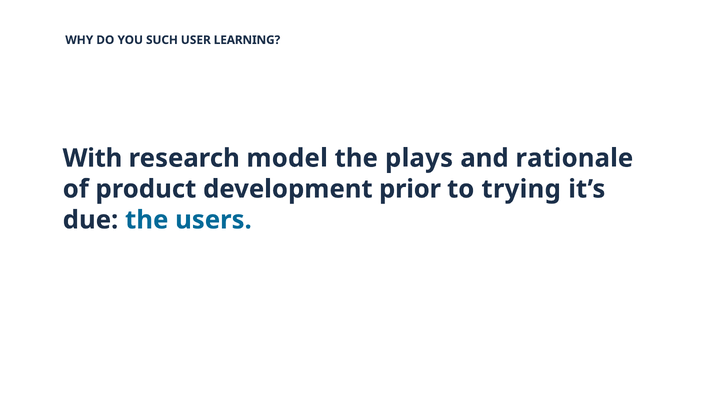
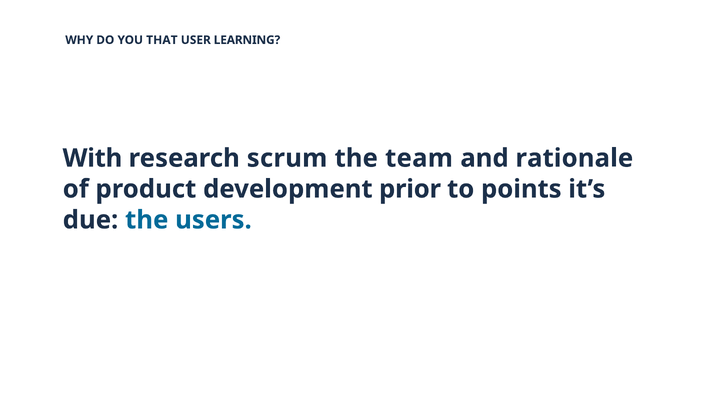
SUCH: SUCH -> THAT (162, 40)
model: model -> scrum (287, 158)
plays: plays -> team (419, 158)
trying: trying -> points (521, 189)
